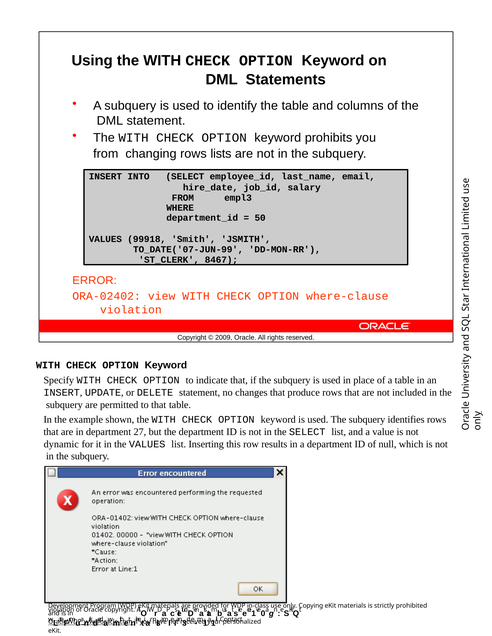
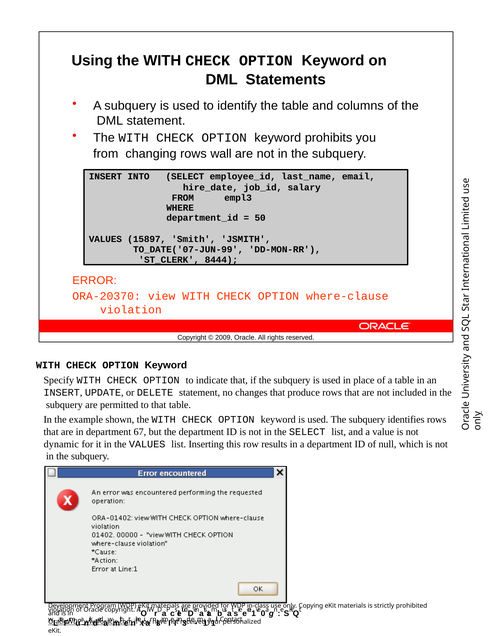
lists: lists -> wall (221, 154)
99918: 99918 -> 15897 (147, 239)
8467: 8467 -> 8444 (221, 260)
ORA-02402: ORA-02402 -> ORA-20370 (107, 296)
27: 27 -> 67 (140, 432)
